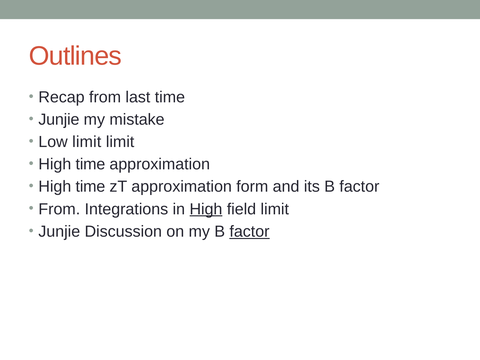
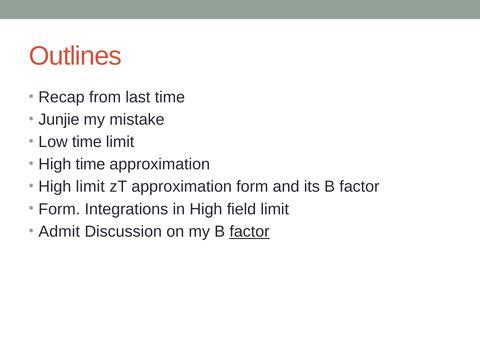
Low limit: limit -> time (87, 142)
time: time -> limit (90, 187)
From: From -> Form (59, 209)
High underline: present -> none (206, 209)
Junjie: Junjie -> Admit (59, 231)
